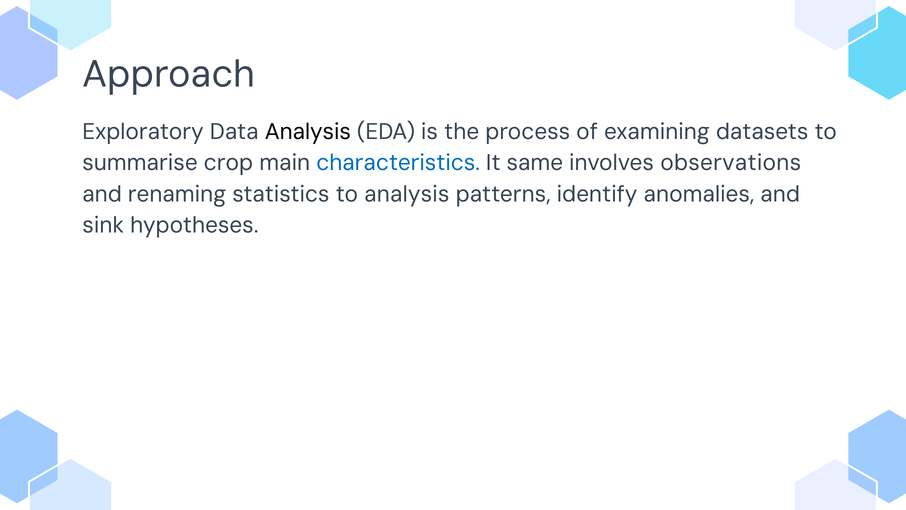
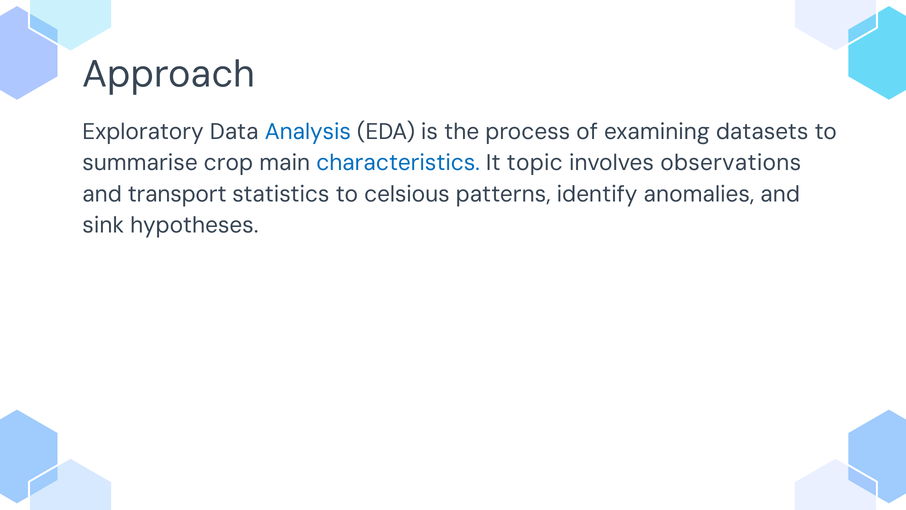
Analysis colour: black -> blue (308, 132)
same: same -> topic (535, 163)
renaming: renaming -> transport (177, 194)
to analysis: analysis -> celsious (407, 194)
